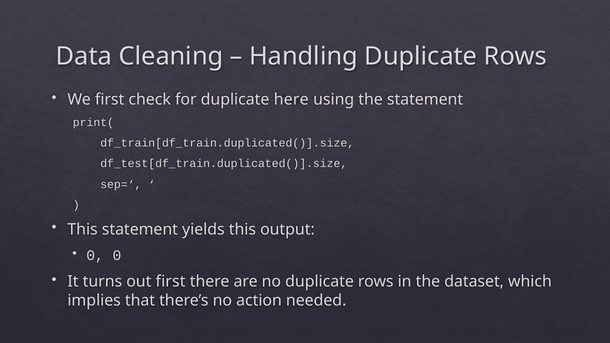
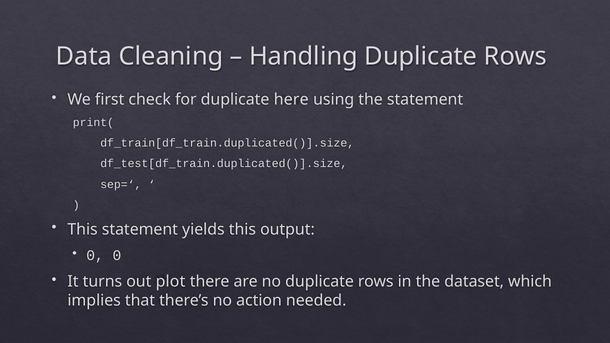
out first: first -> plot (171, 282)
